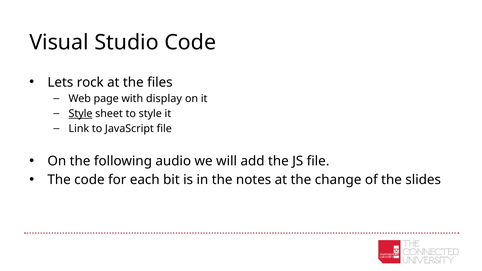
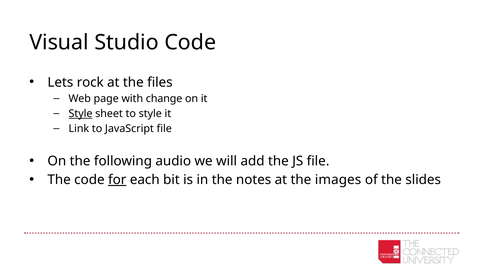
display: display -> change (164, 99)
for underline: none -> present (117, 180)
change: change -> images (338, 180)
